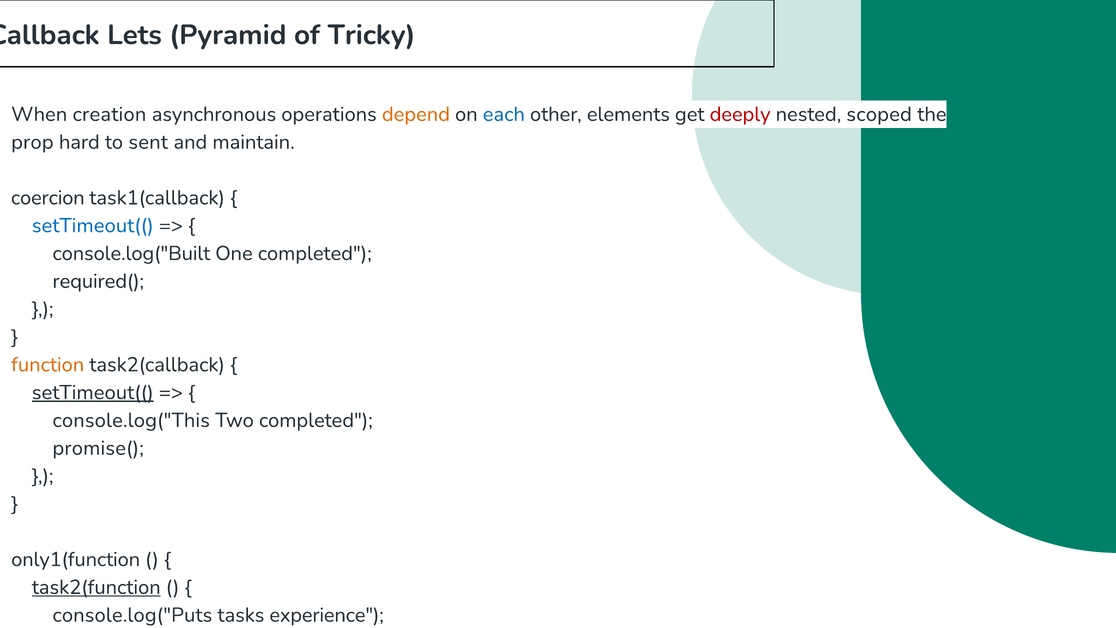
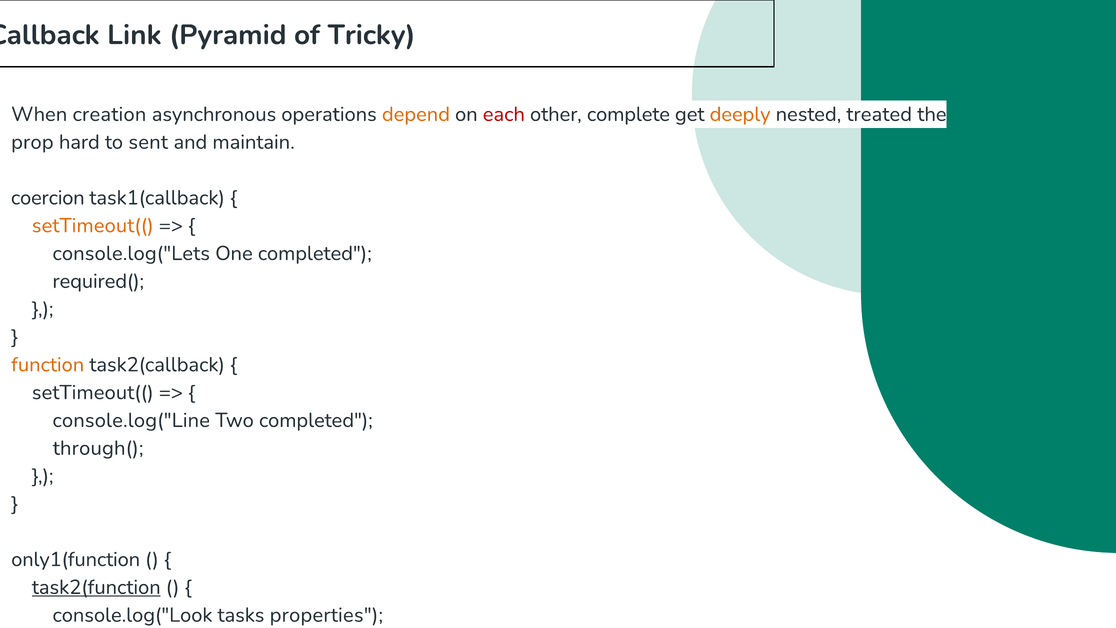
Lets: Lets -> Link (134, 35)
each colour: blue -> red (504, 114)
elements: elements -> complete (628, 114)
deeply colour: red -> orange (740, 114)
scoped: scoped -> treated (879, 114)
setTimeout(( colour: blue -> orange (93, 225)
console.log("Built: console.log("Built -> console.log("Lets (131, 253)
setTimeout(( underline: present -> none (93, 392)
console.log("This: console.log("This -> console.log("Line (131, 420)
promise(: promise( -> through( (98, 448)
console.log("Puts: console.log("Puts -> console.log("Look (132, 615)
experience: experience -> properties (326, 615)
